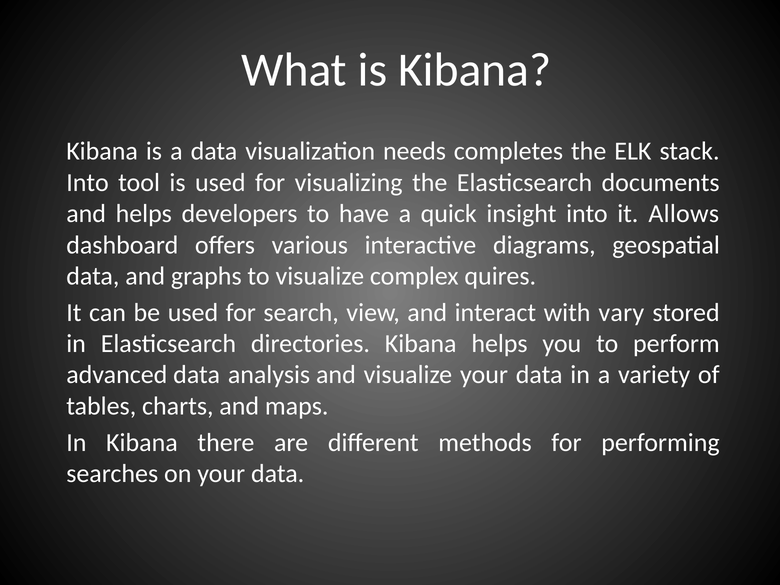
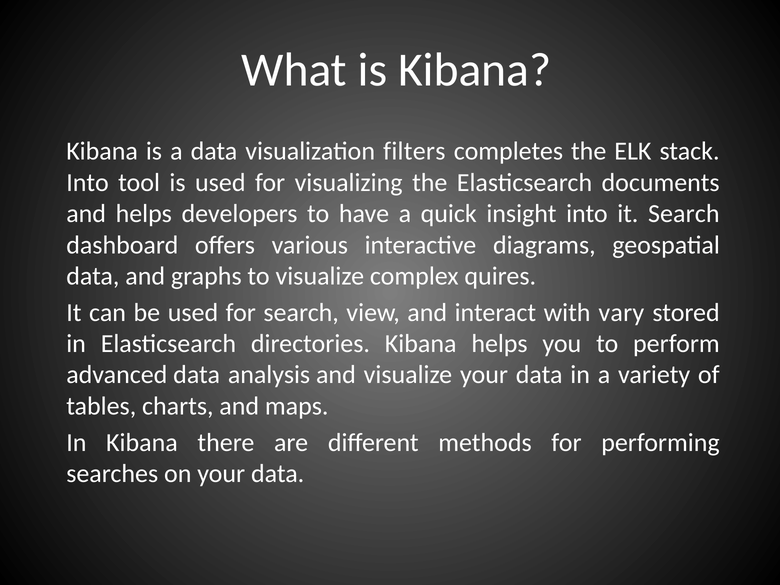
needs: needs -> filters (414, 151)
it Allows: Allows -> Search (684, 214)
